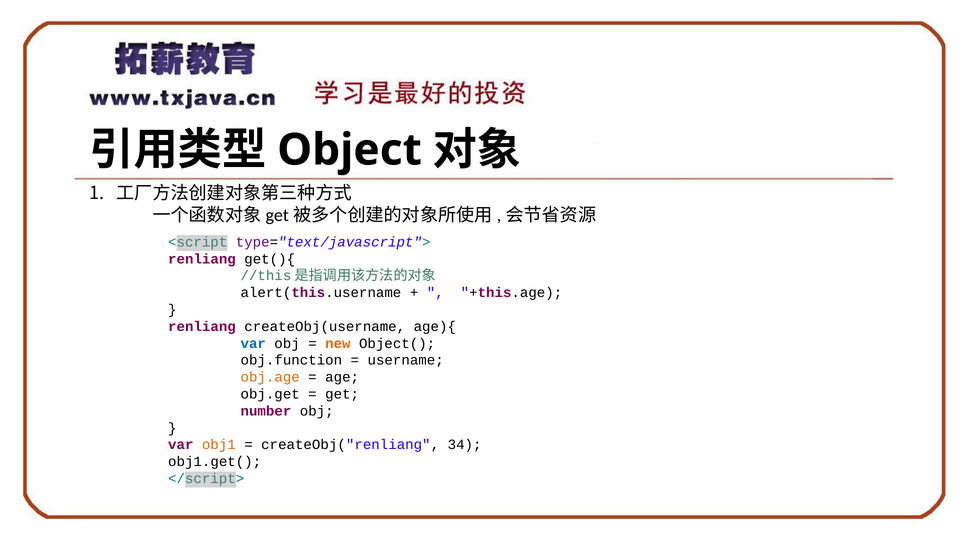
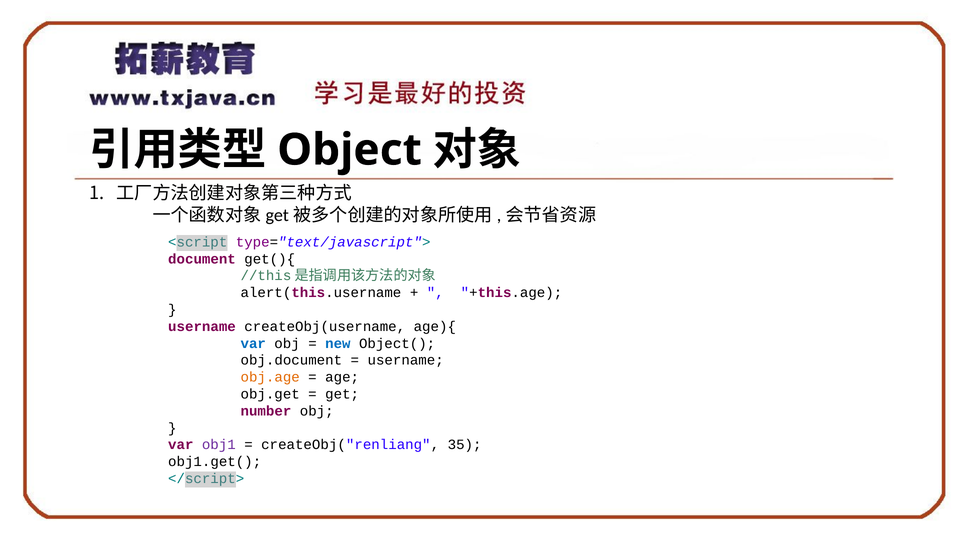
renliang: renliang -> document (202, 259)
renliang: renliang -> username (202, 327)
new colour: orange -> blue (338, 344)
obj.function: obj.function -> obj.document (291, 361)
obj1 colour: orange -> purple (219, 445)
34: 34 -> 35 (465, 445)
